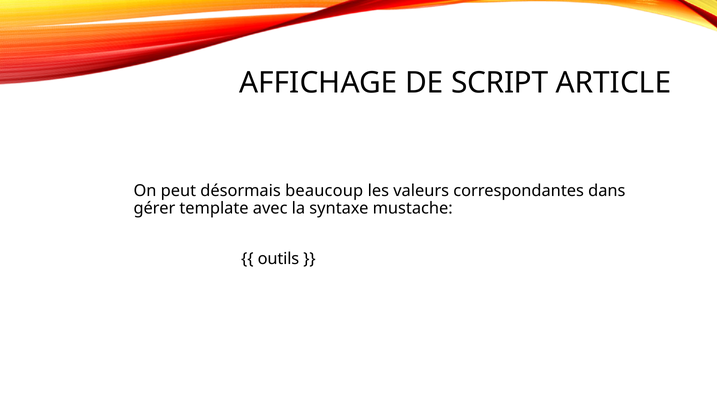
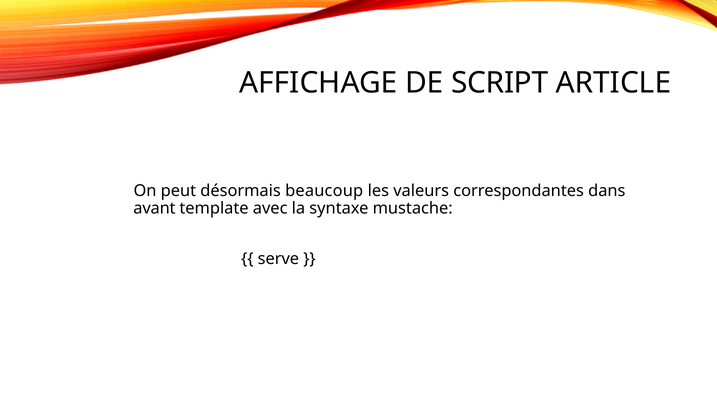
gérer: gérer -> avant (154, 208)
outils: outils -> serve (278, 259)
